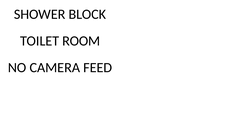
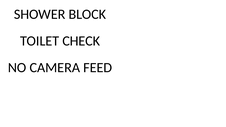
ROOM: ROOM -> CHECK (81, 41)
